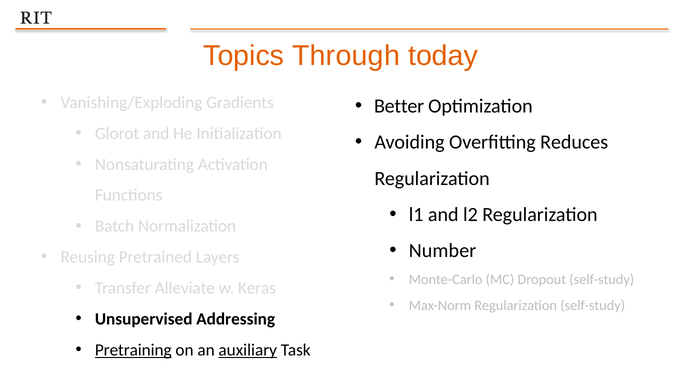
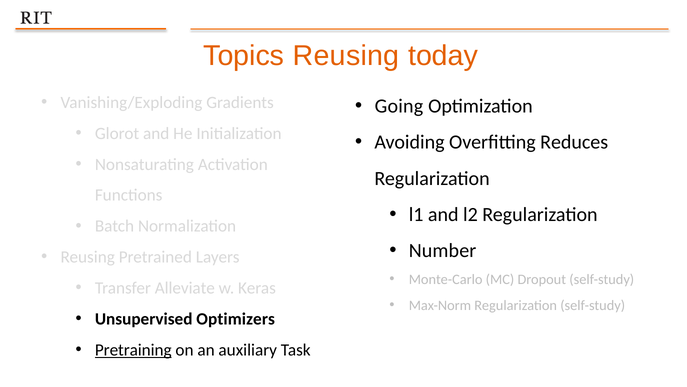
Topics Through: Through -> Reusing (346, 56)
Better: Better -> Going (399, 106)
Addressing: Addressing -> Optimizers (236, 319)
auxiliary underline: present -> none (248, 350)
